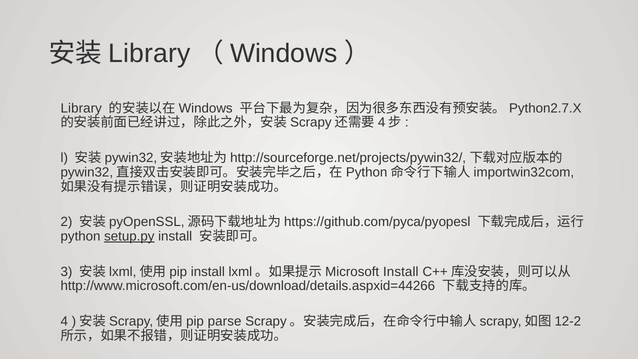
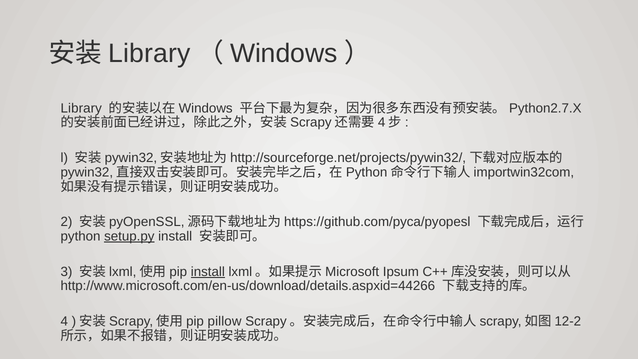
install underline: none -> present (208, 272)
Install: Install -> Ipsum (401, 272)
parse: parse -> pillow (225, 321)
